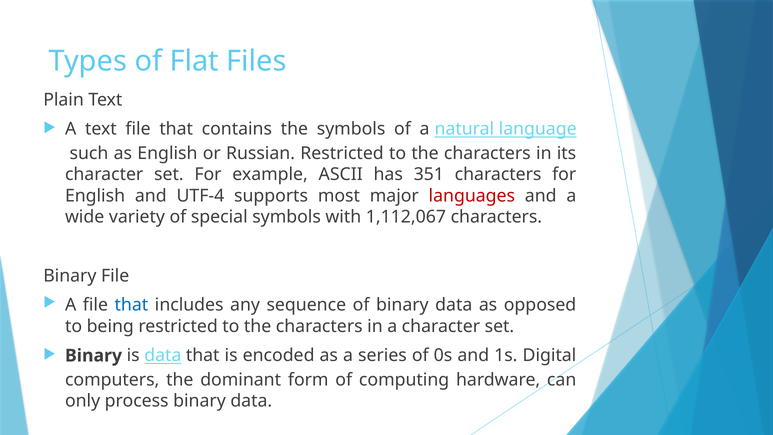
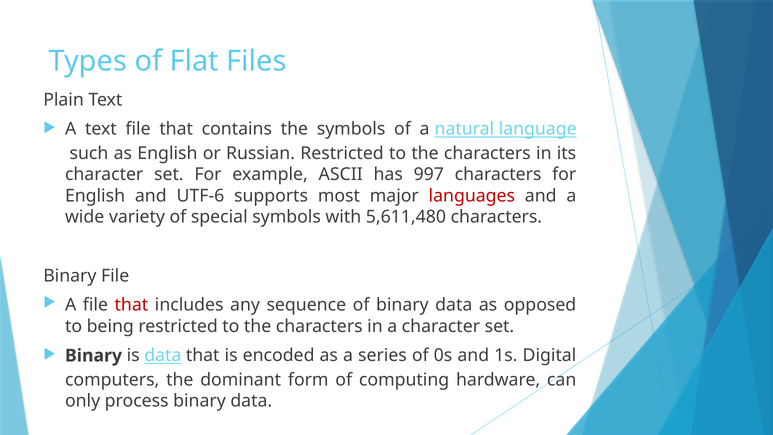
351: 351 -> 997 (429, 174)
UTF-4: UTF-4 -> UTF-6 (200, 196)
1,112,067: 1,112,067 -> 5,611,480 (406, 217)
that colour: blue -> red (131, 305)
